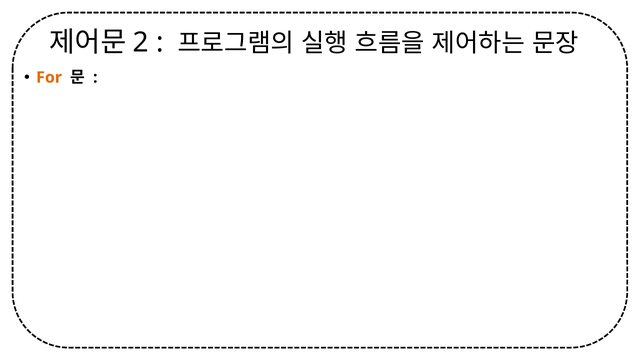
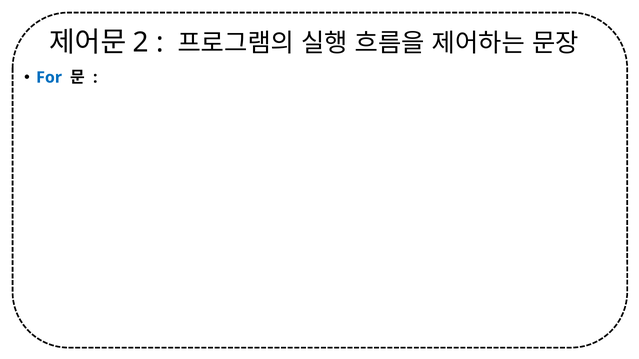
For colour: orange -> blue (49, 77)
